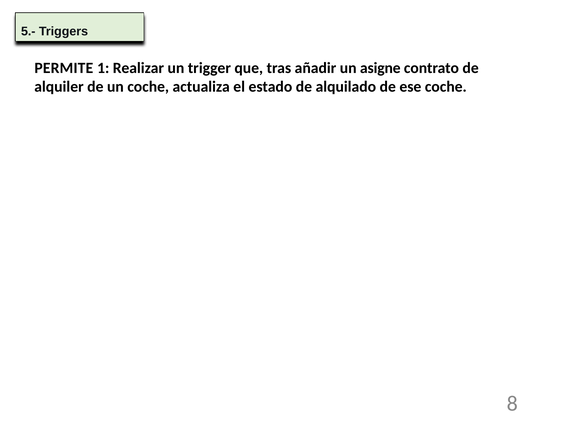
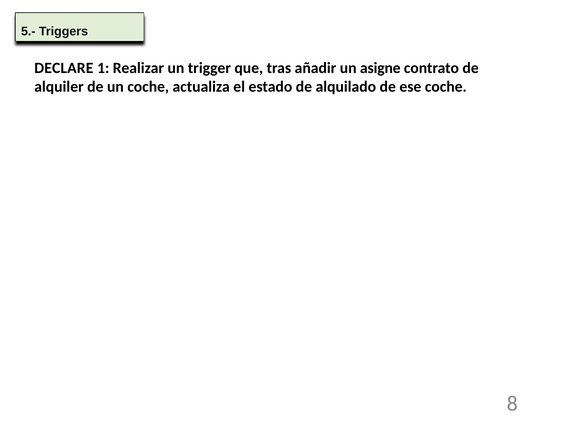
PERMITE: PERMITE -> DECLARE (64, 68)
